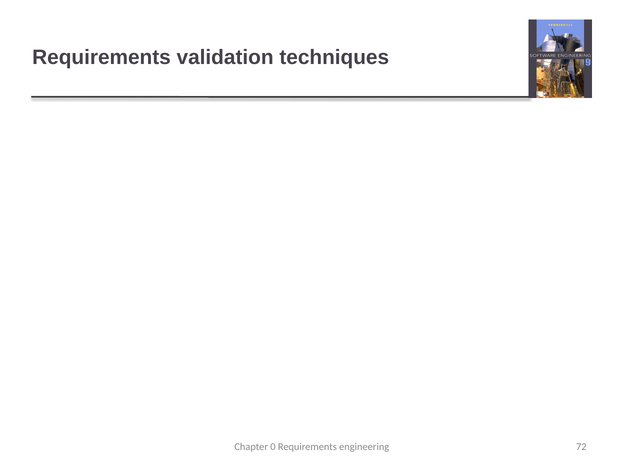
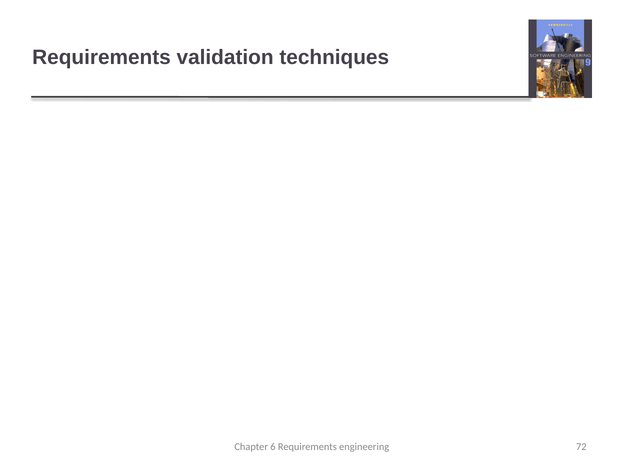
0: 0 -> 6 (273, 447)
